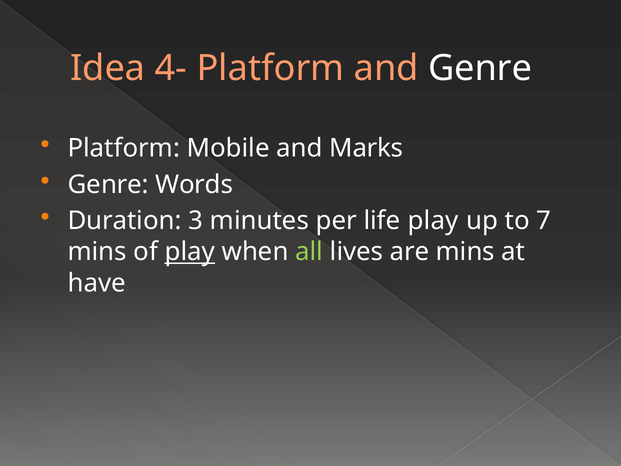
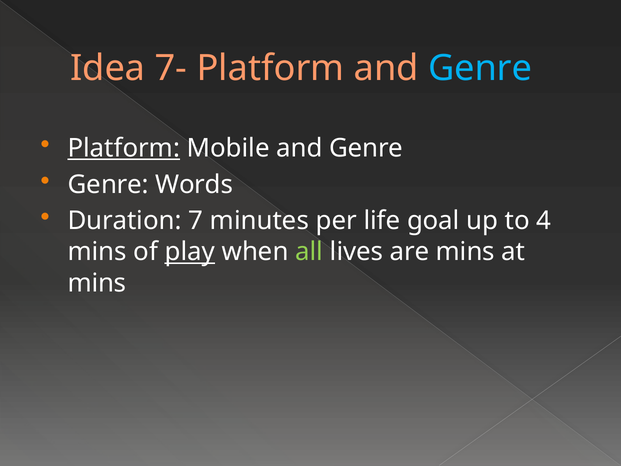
4-: 4- -> 7- (171, 68)
Genre colour: white -> light blue (480, 68)
Platform underline: none -> present (124, 148)
Mobile and Marks: Marks -> Genre (366, 148)
3: 3 -> 7 (196, 221)
life play: play -> goal (433, 221)
7: 7 -> 4 (544, 221)
have: have -> mins (97, 283)
